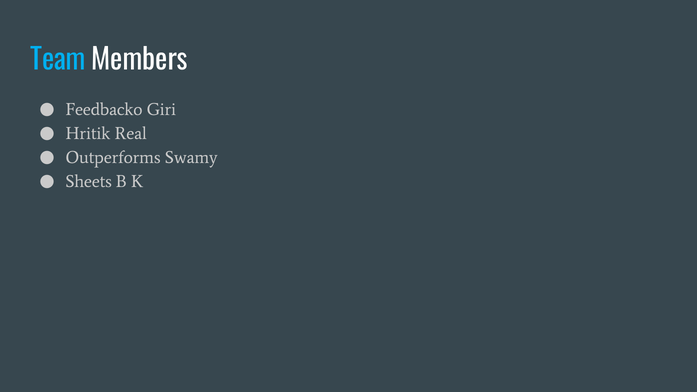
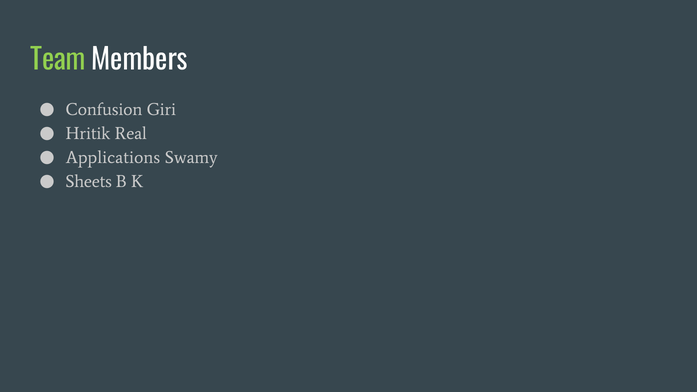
Team colour: light blue -> light green (58, 60)
Feedbacko: Feedbacko -> Confusion (104, 110)
Outperforms: Outperforms -> Applications (113, 158)
